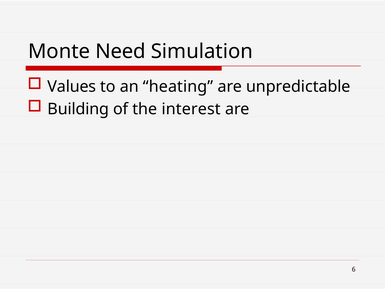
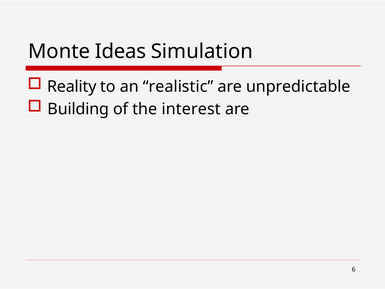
Need: Need -> Ideas (121, 51)
Values: Values -> Reality (72, 86)
heating: heating -> realistic (178, 86)
